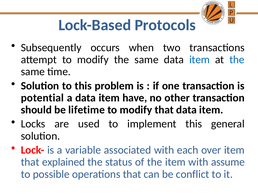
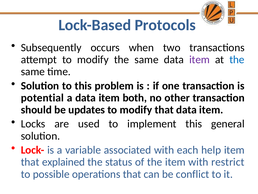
item colour: blue -> purple (200, 59)
have: have -> both (135, 98)
lifetime: lifetime -> updates (87, 110)
over: over -> help (211, 150)
assume: assume -> restrict (228, 162)
